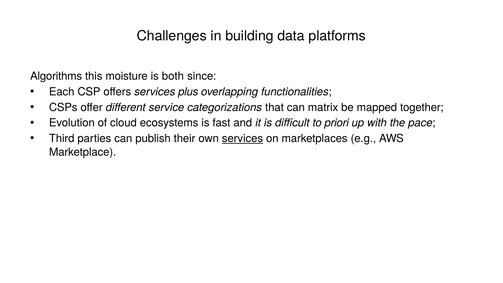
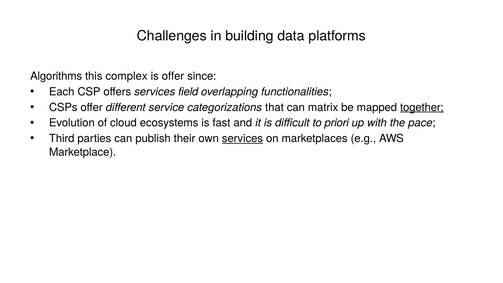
moisture: moisture -> complex (126, 76)
is both: both -> offer (173, 76)
plus: plus -> field (188, 92)
together underline: none -> present (422, 107)
